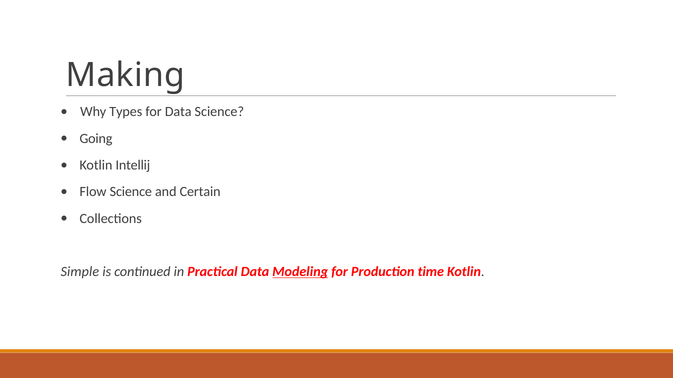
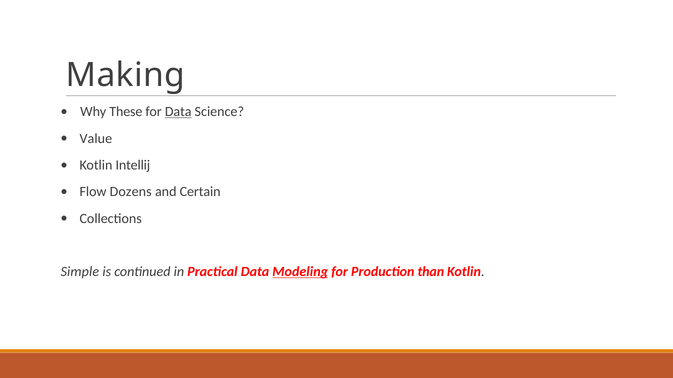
Types: Types -> These (126, 112)
Data underline: none -> present (178, 112)
Going: Going -> Value (96, 139)
Flow Science: Science -> Dozens (131, 192)
time: time -> than (431, 272)
